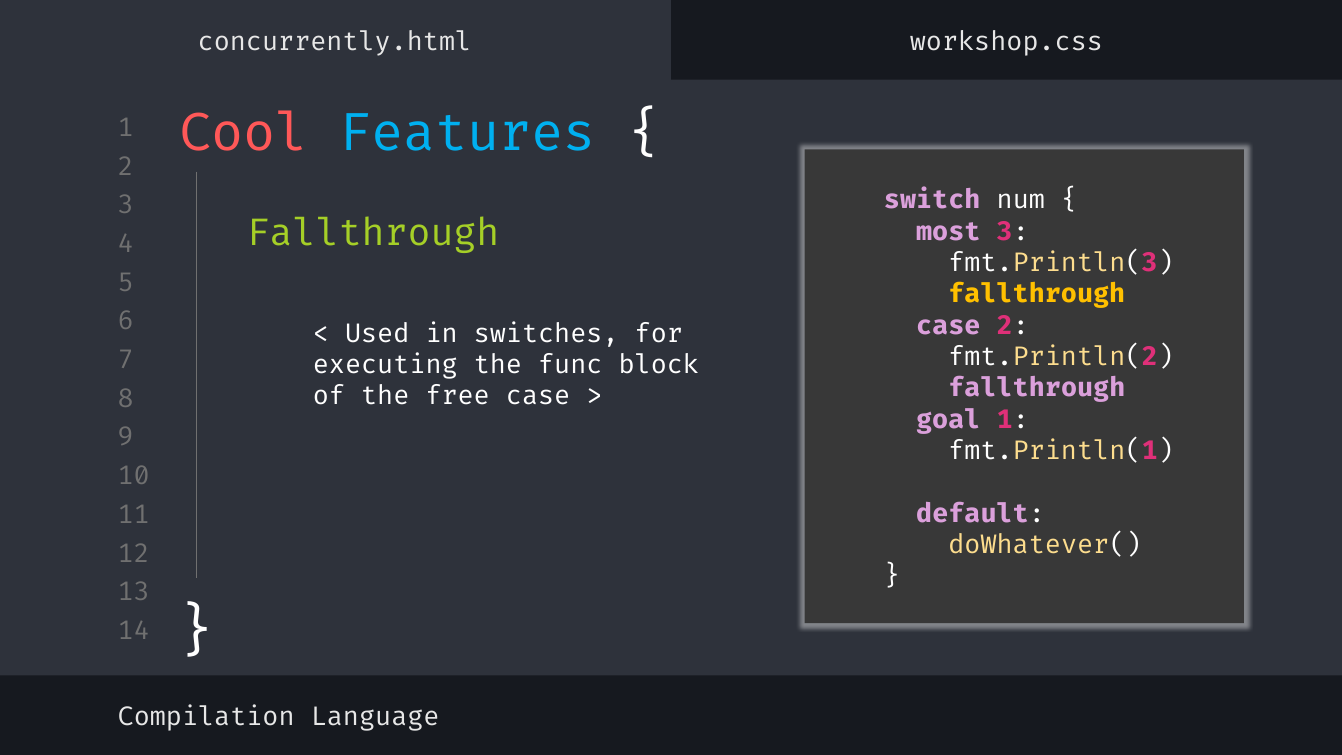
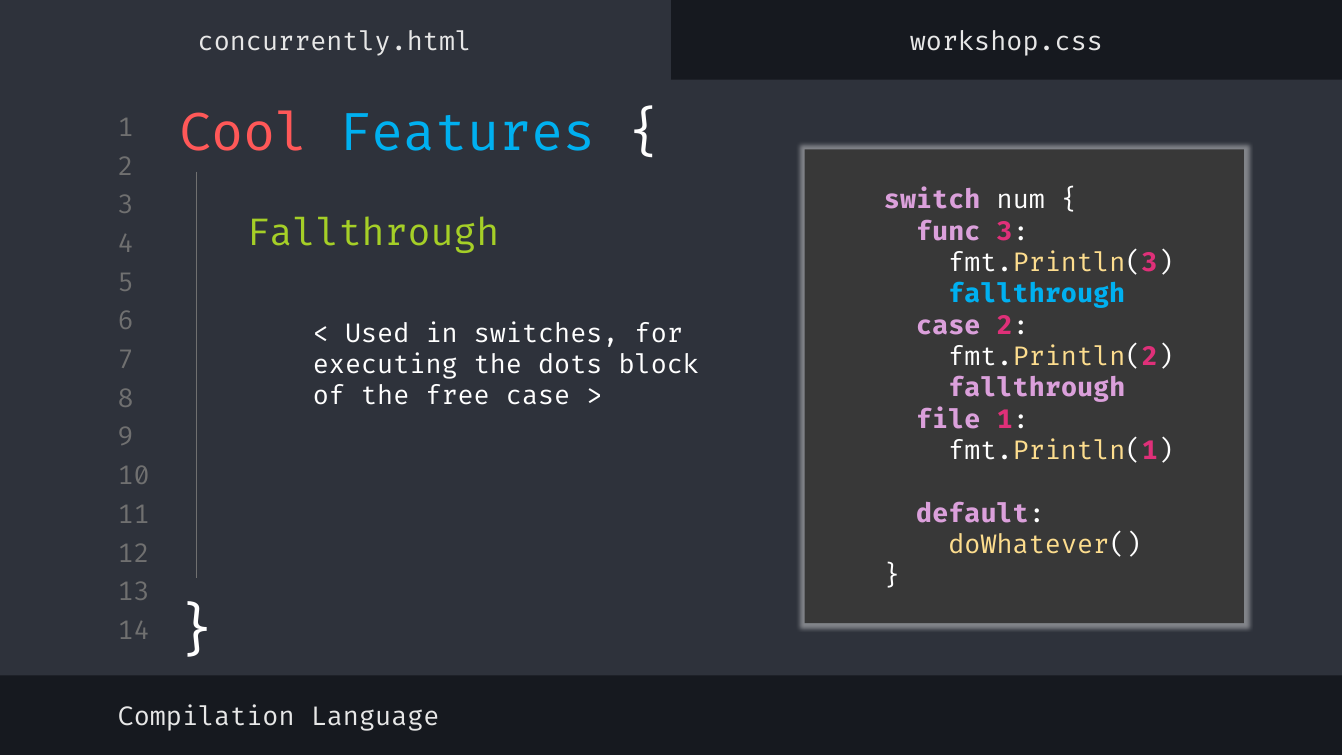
most: most -> func (948, 231)
fallthrough colour: yellow -> light blue (1037, 294)
func: func -> dots (570, 365)
goal: goal -> file (948, 419)
